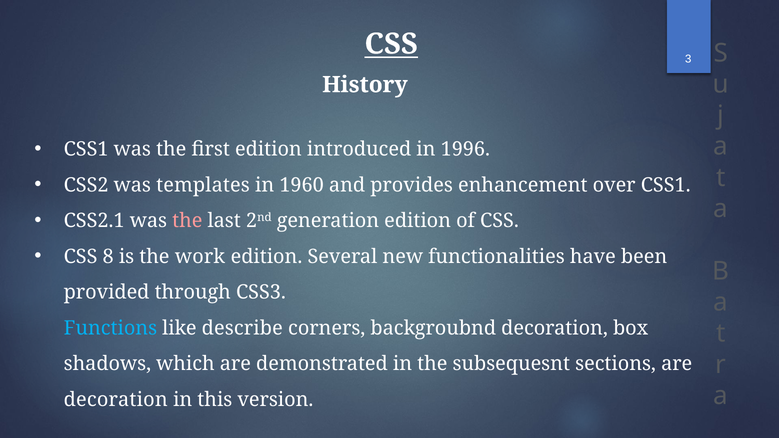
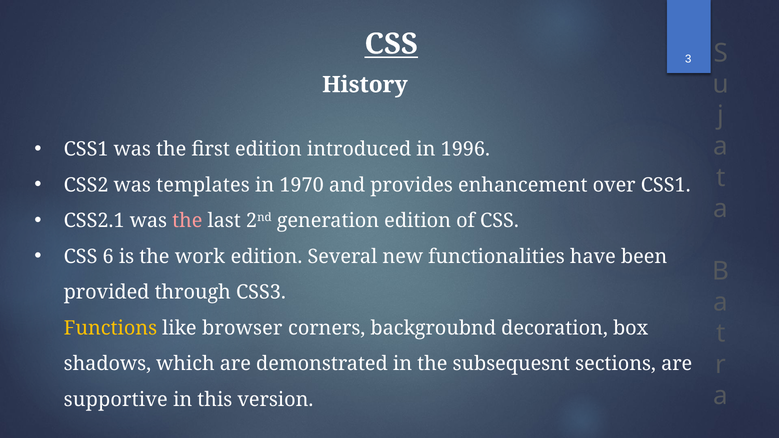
1960: 1960 -> 1970 (302, 185)
8: 8 -> 6 (108, 257)
Functions colour: light blue -> yellow (110, 328)
describe: describe -> browser (242, 328)
decoration: decoration -> supportive (116, 400)
